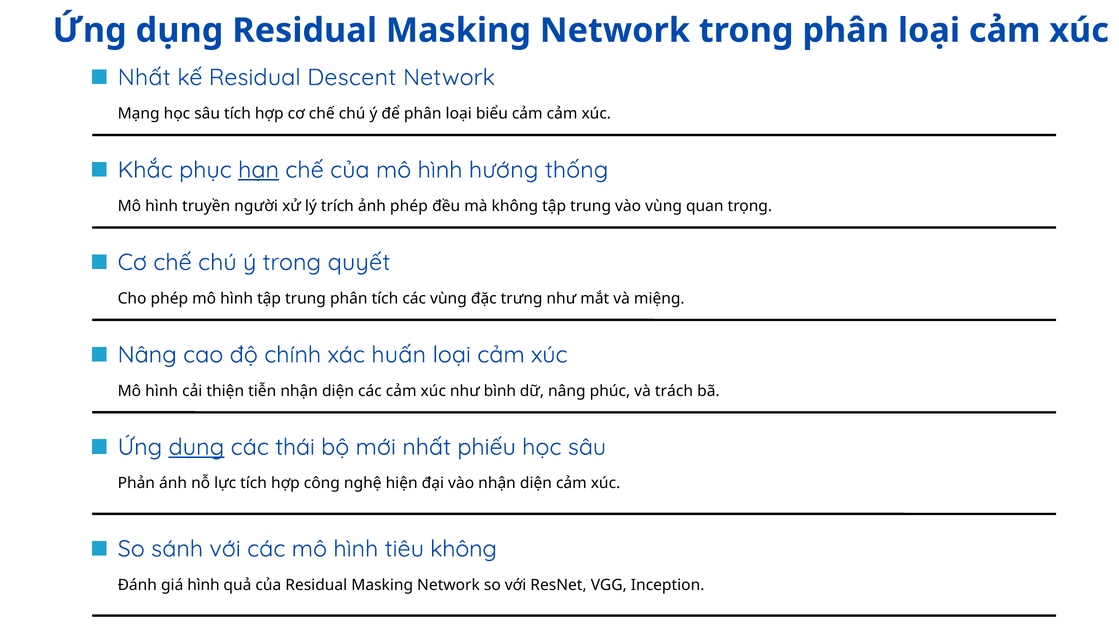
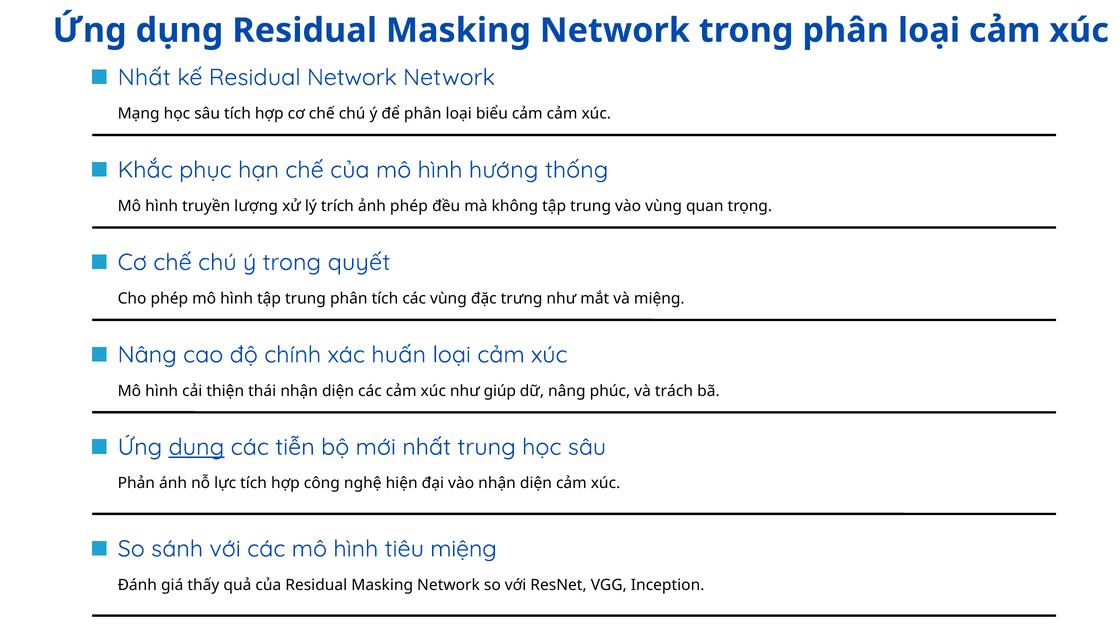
Residual Descent: Descent -> Network (352, 77)
hạn underline: present -> none (259, 170)
người: người -> lượng (256, 206)
tiễn: tiễn -> thái (262, 391)
bình: bình -> giúp (500, 391)
thái: thái -> tiễn (295, 447)
nhất phiếu: phiếu -> trung (487, 447)
tiêu không: không -> miệng (463, 549)
giá hình: hình -> thấy (203, 585)
